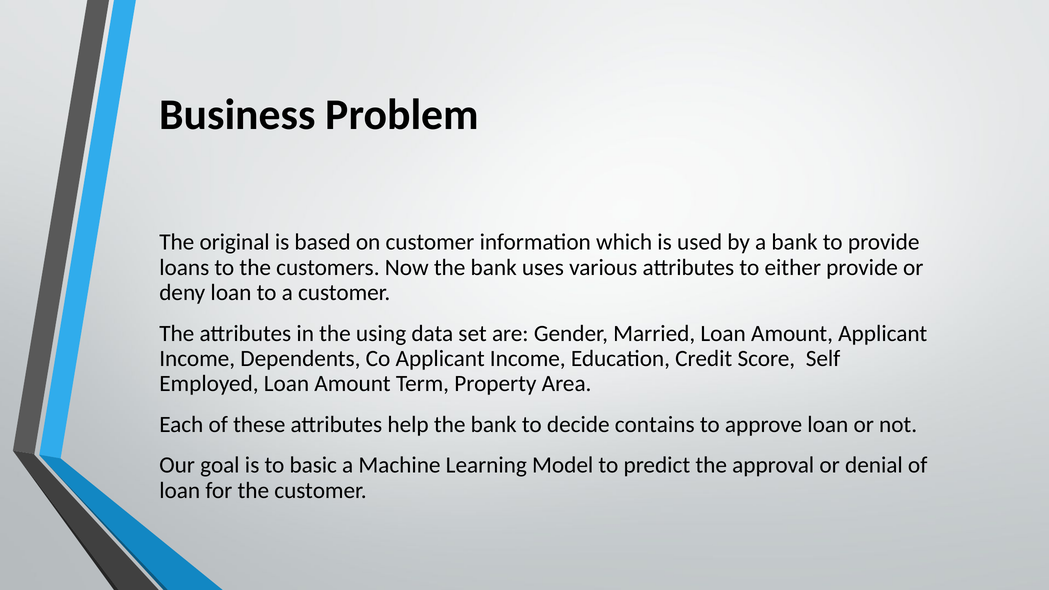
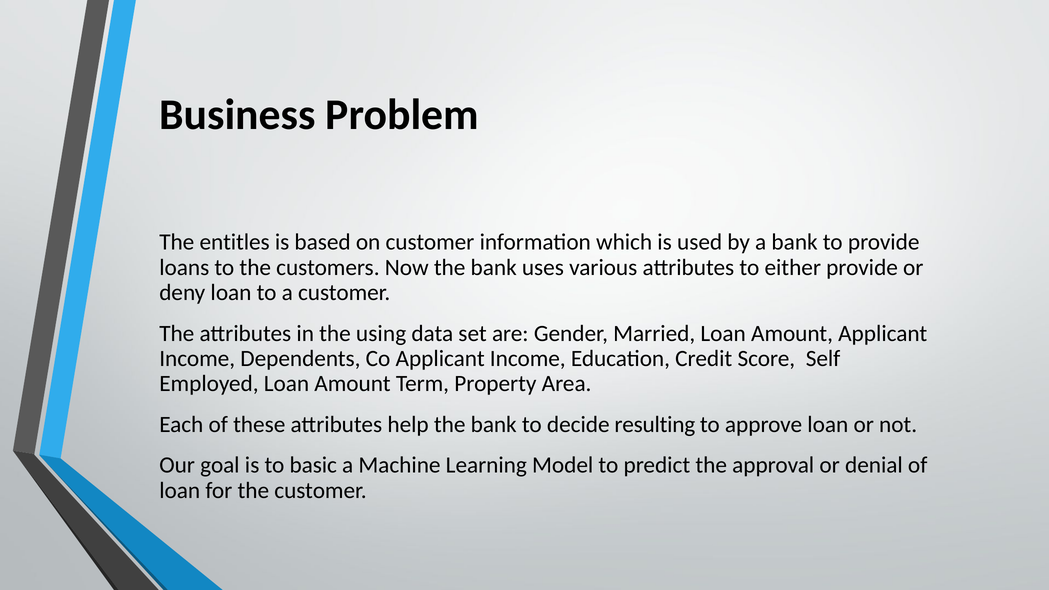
original: original -> entitles (235, 242)
contains: contains -> resulting (655, 425)
